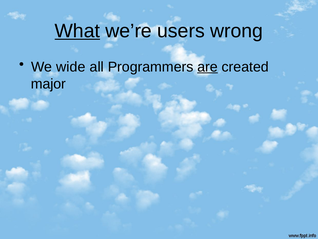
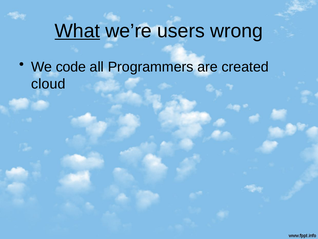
wide: wide -> code (71, 67)
are underline: present -> none (208, 67)
major: major -> cloud (48, 84)
